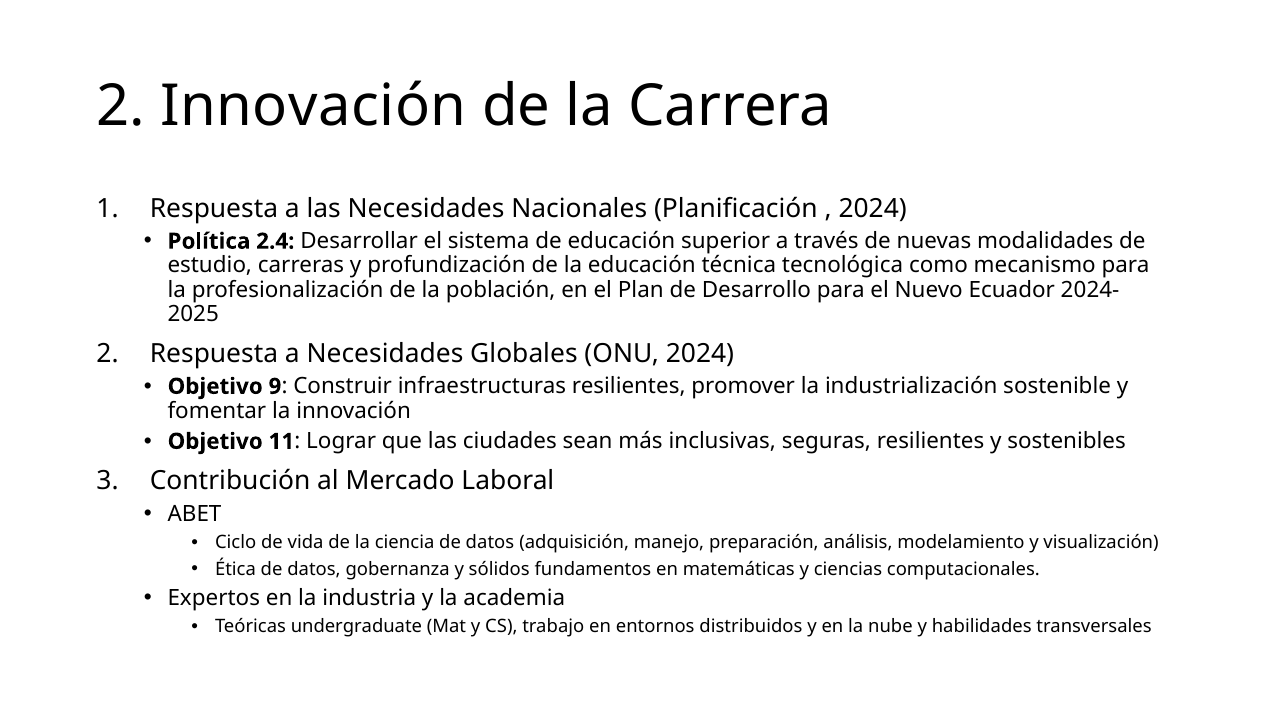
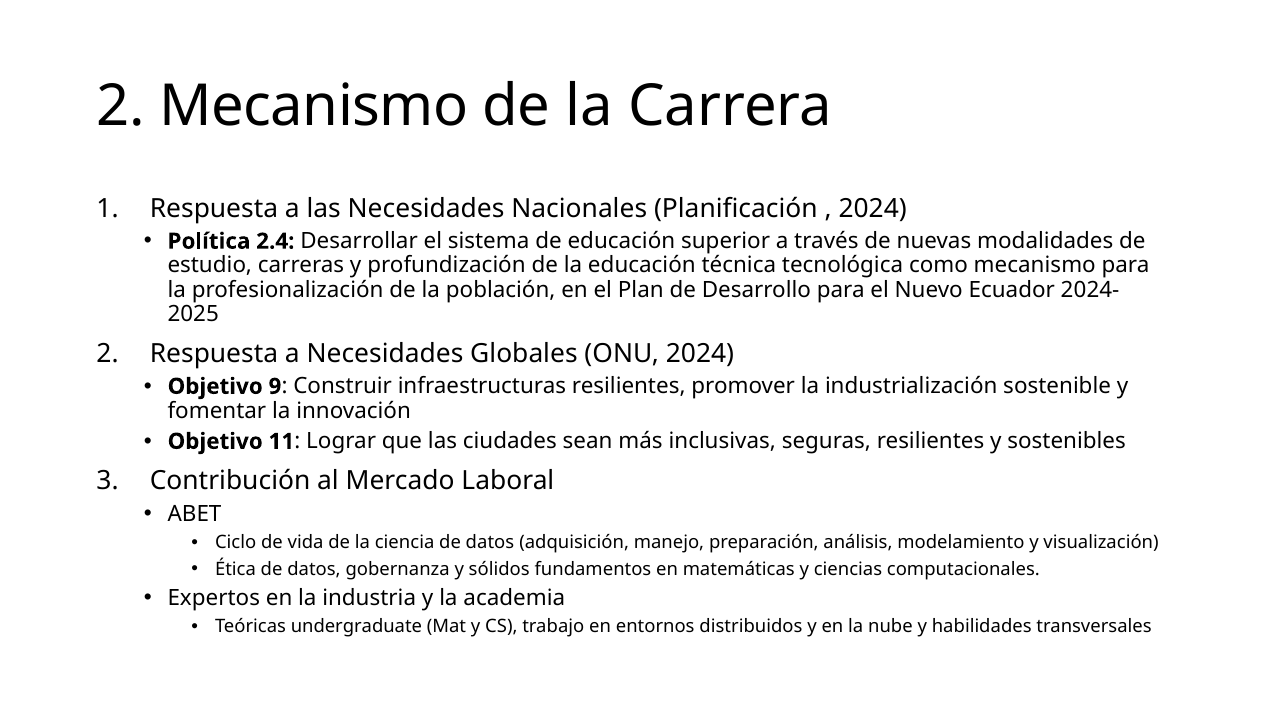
2 Innovación: Innovación -> Mecanismo (314, 106)
